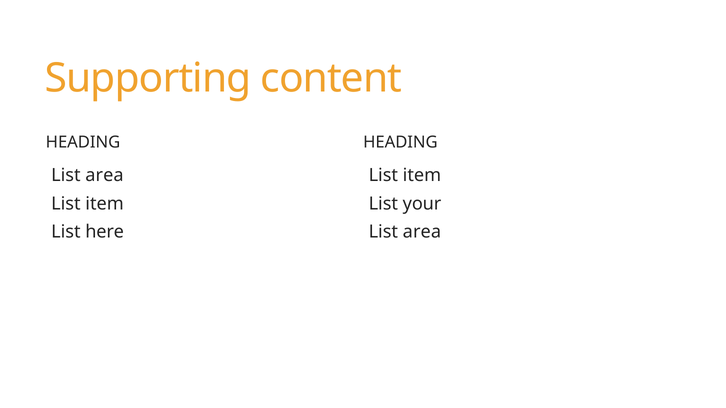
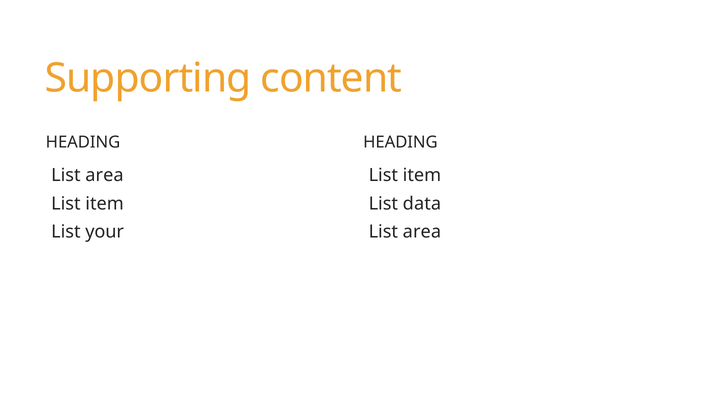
your: your -> data (422, 204)
here: here -> your (105, 232)
